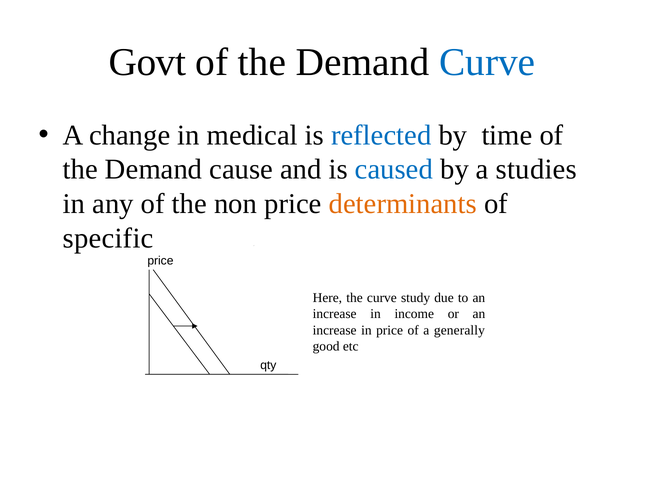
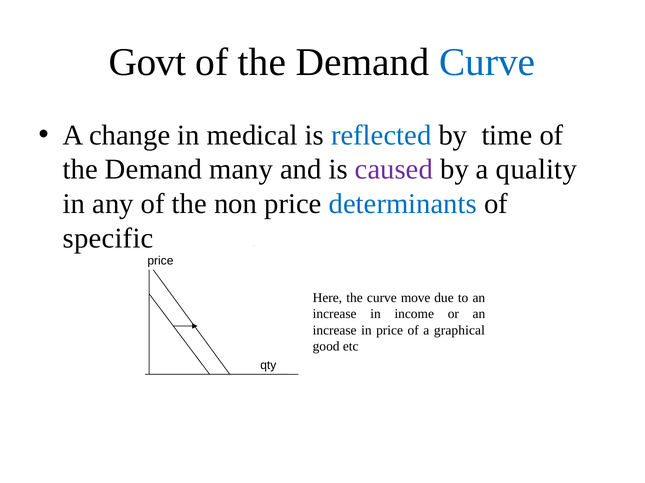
cause: cause -> many (241, 170)
caused colour: blue -> purple (394, 170)
studies: studies -> quality (536, 170)
determinants colour: orange -> blue (403, 204)
study: study -> move (416, 298)
generally: generally -> graphical (459, 331)
